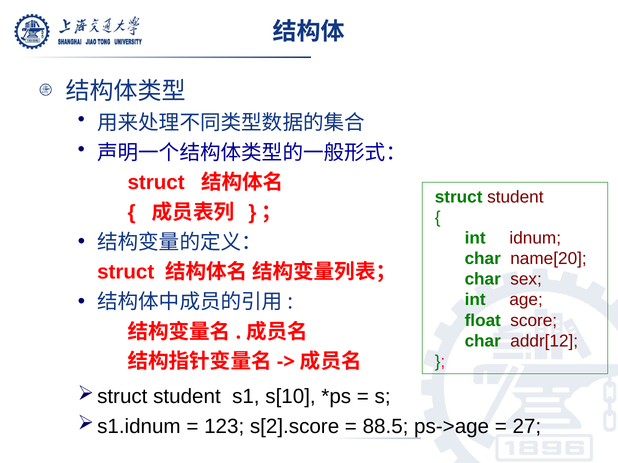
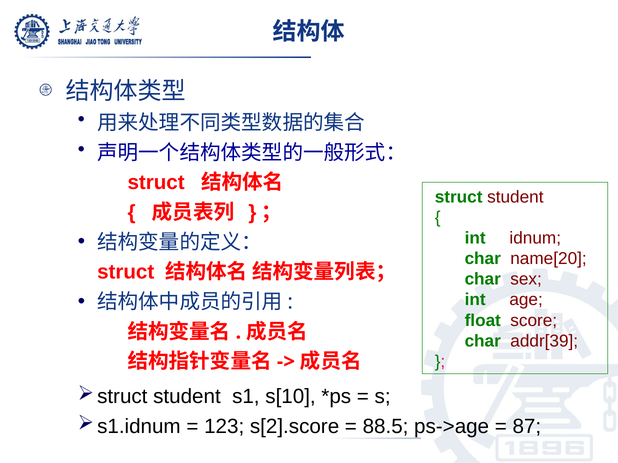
addr[12: addr[12 -> addr[39 (544, 341)
27: 27 -> 87 (527, 427)
